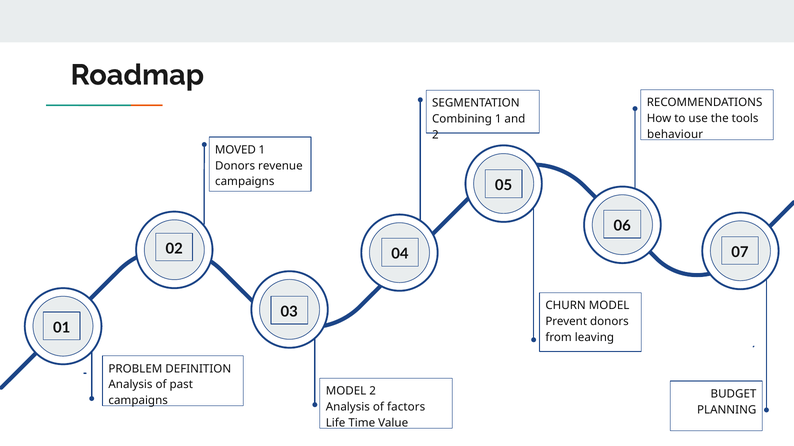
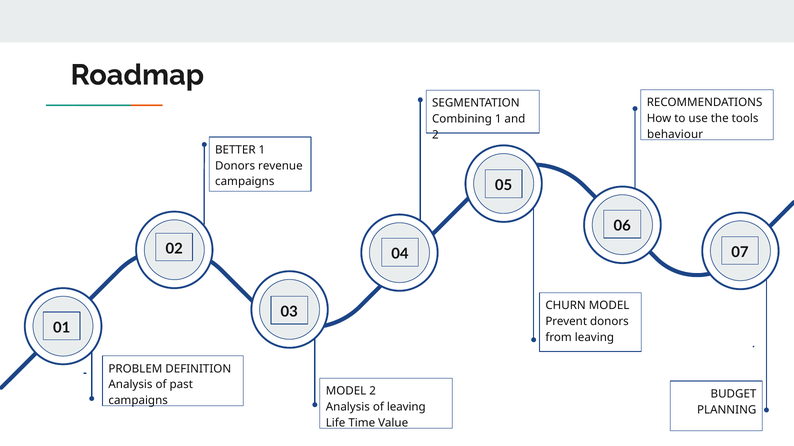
MOVED: MOVED -> BETTER (235, 150)
of factors: factors -> leaving (406, 408)
